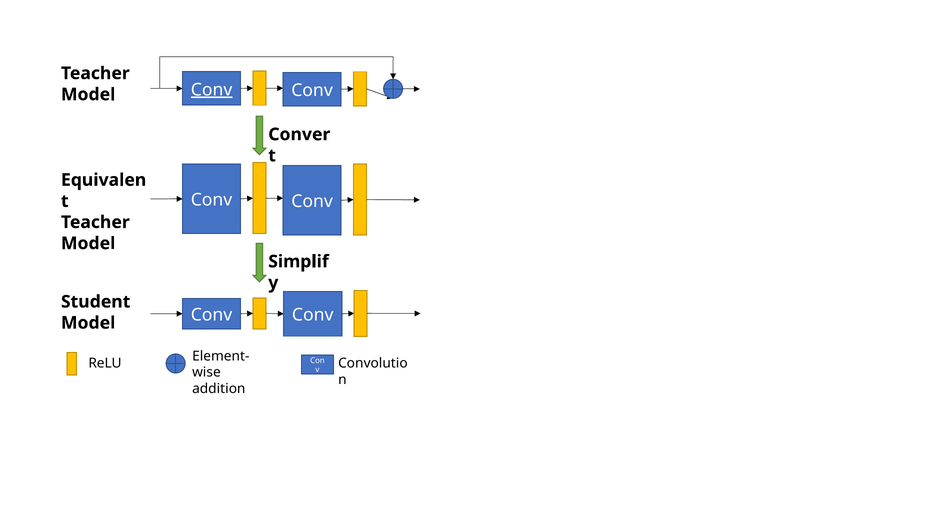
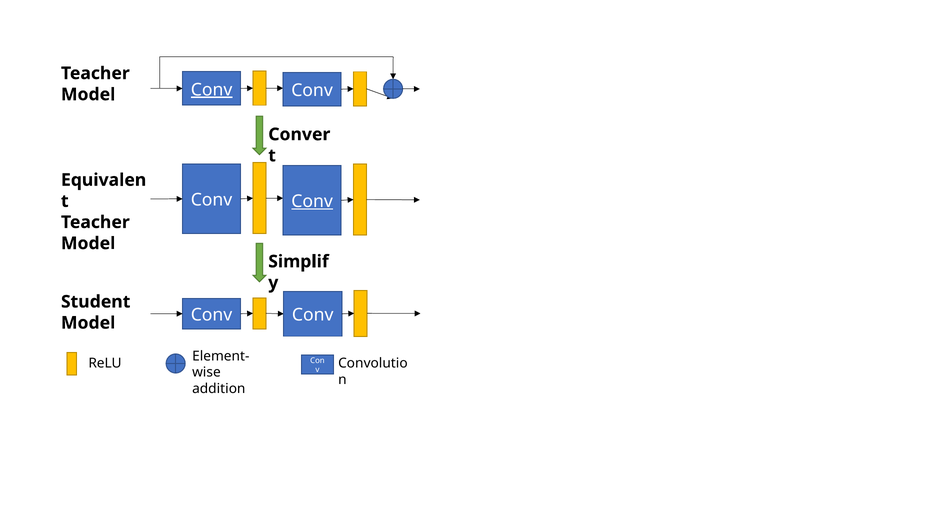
Conv underline: none -> present (312, 202)
